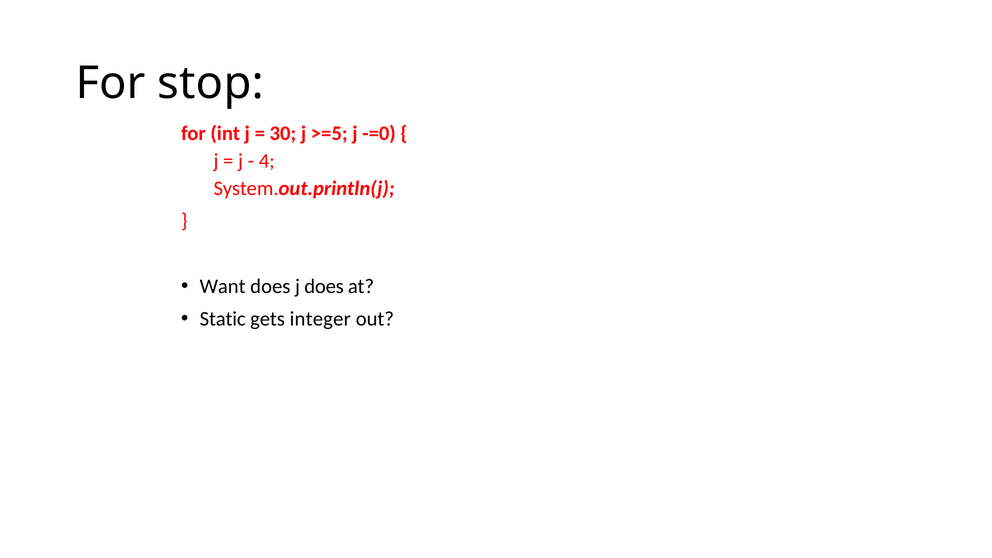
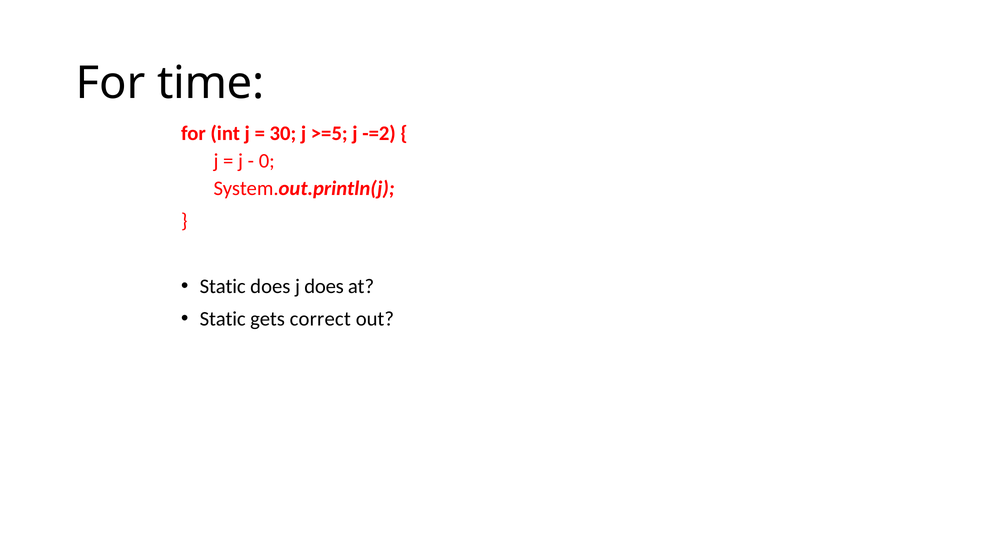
stop: stop -> time (211, 83)
-=0: -=0 -> -=2 (379, 133)
4: 4 -> 0 (267, 161)
Want: Want -> Static (223, 286)
integer: integer -> correct (320, 319)
